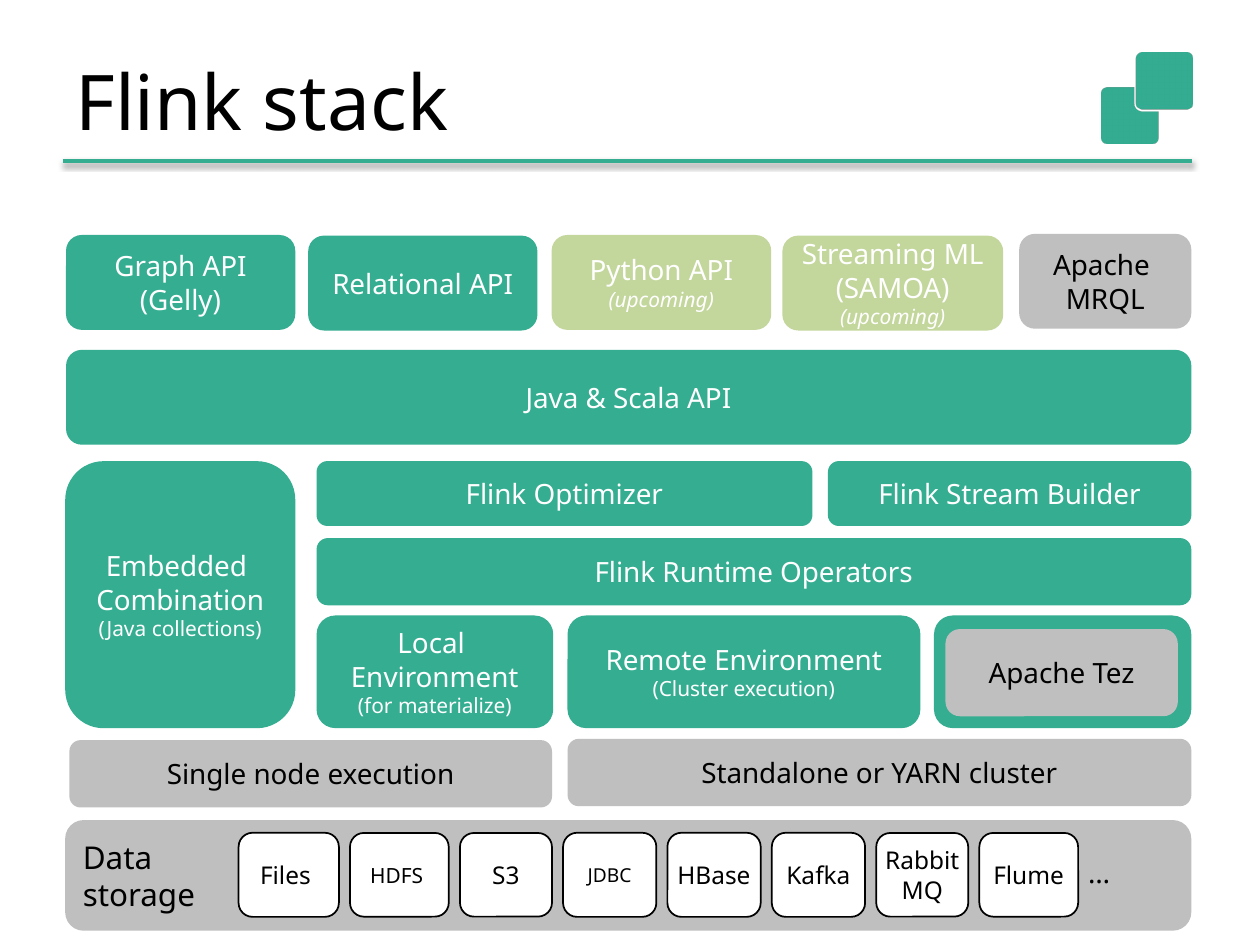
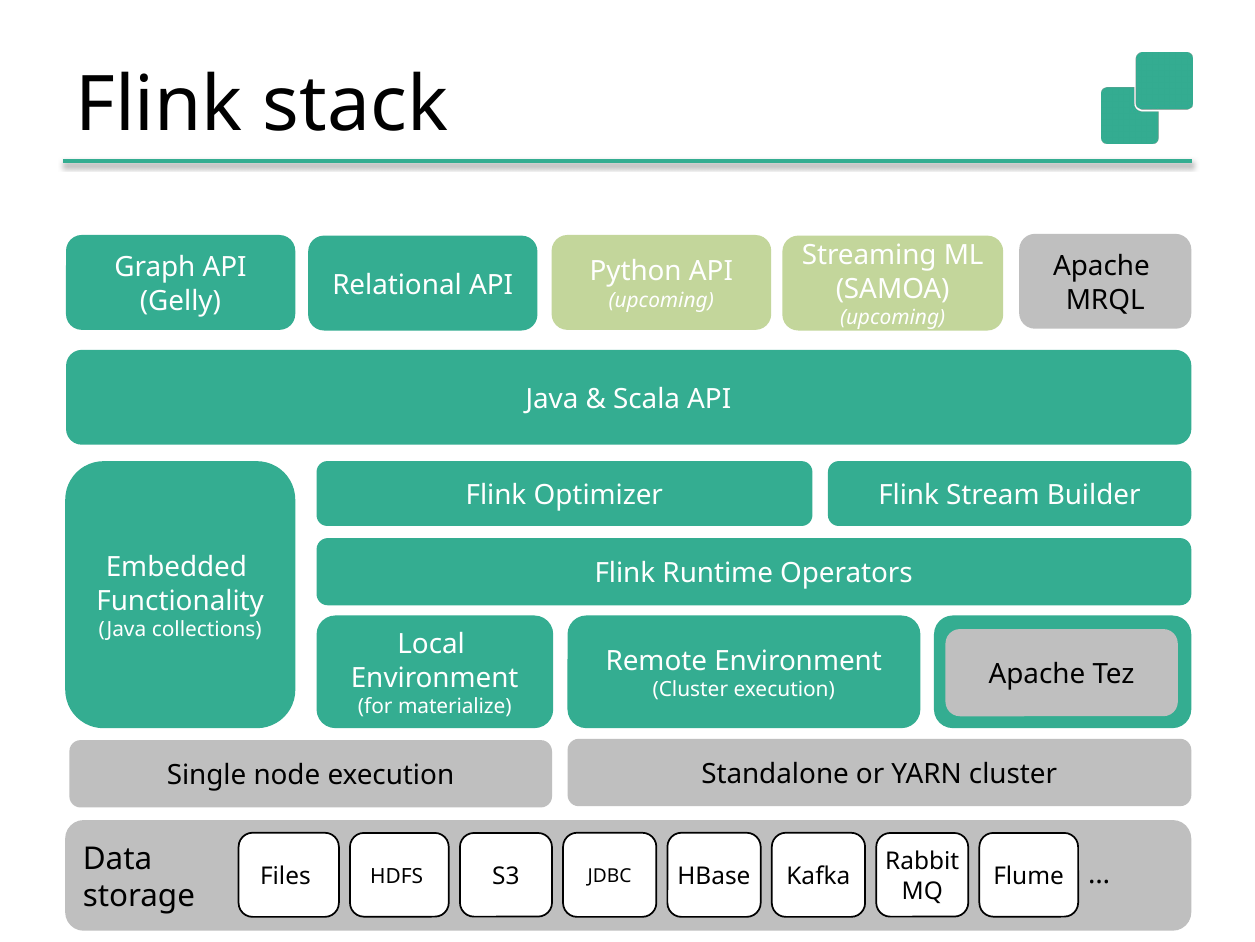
Combination: Combination -> Functionality (180, 600)
